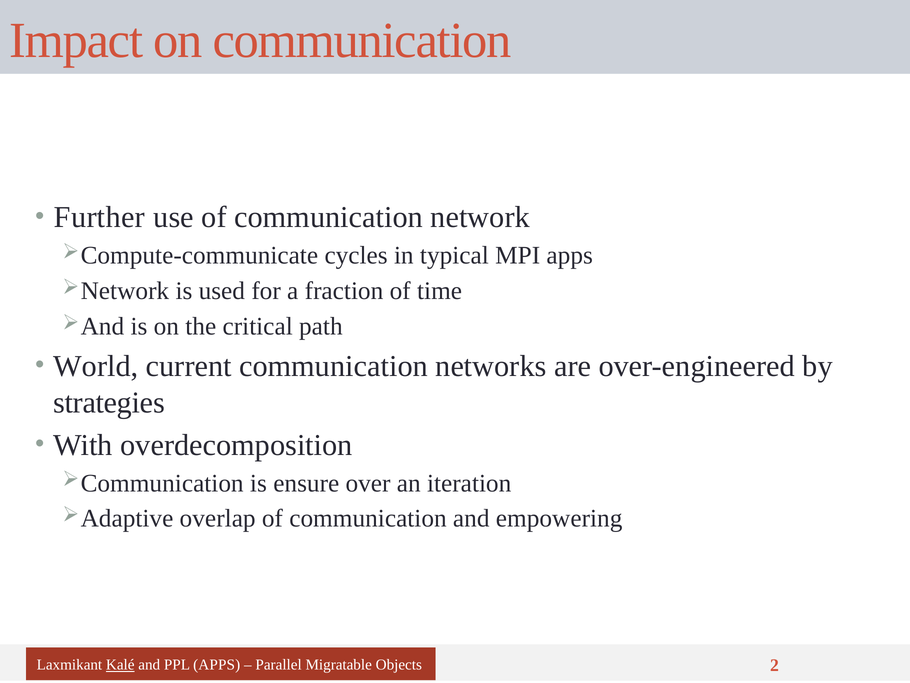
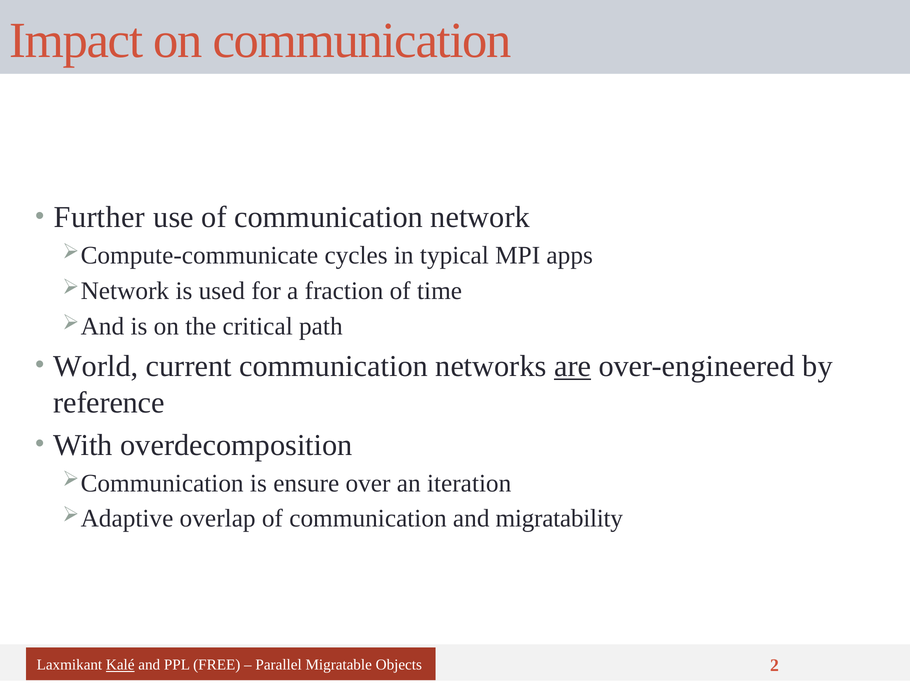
are underline: none -> present (573, 366)
strategies: strategies -> reference (109, 402)
empowering: empowering -> migratability (559, 518)
PPL APPS: APPS -> FREE (217, 664)
